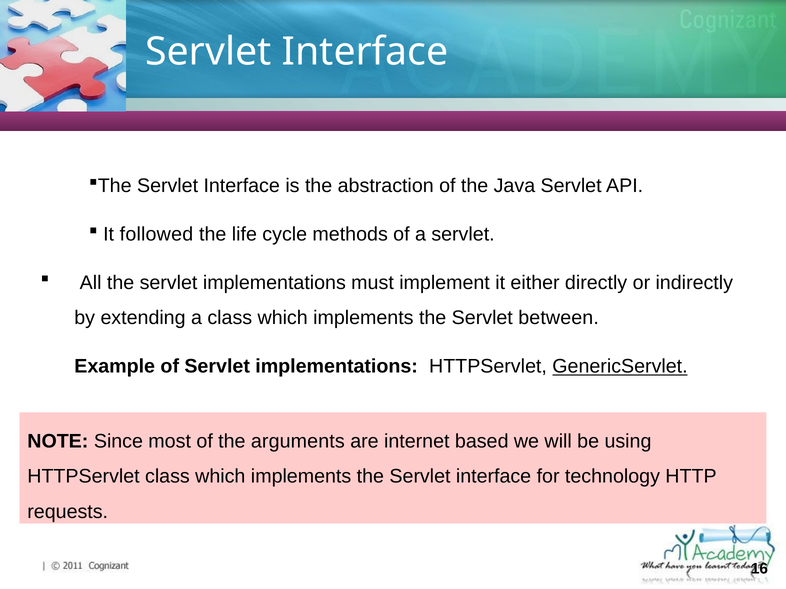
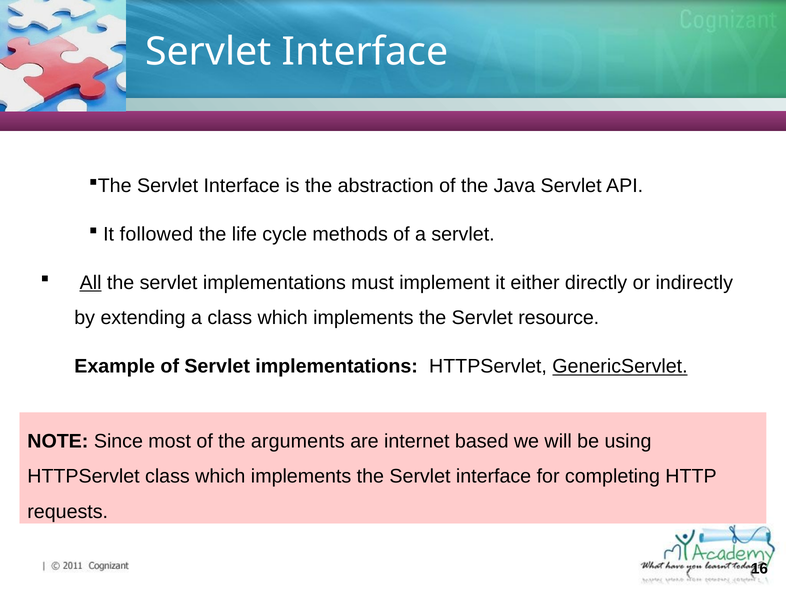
All underline: none -> present (91, 283)
between: between -> resource (559, 318)
technology: technology -> completing (612, 477)
